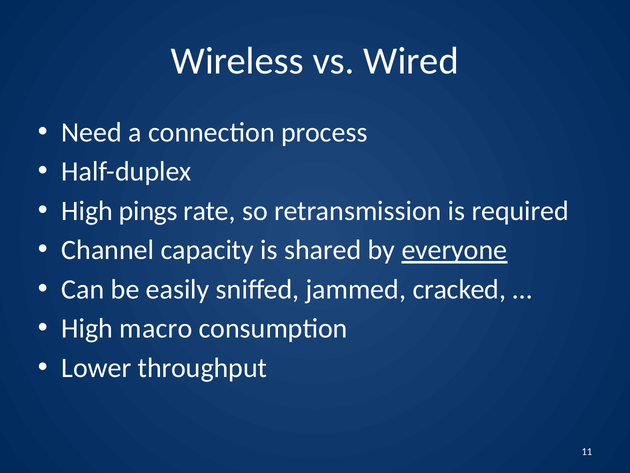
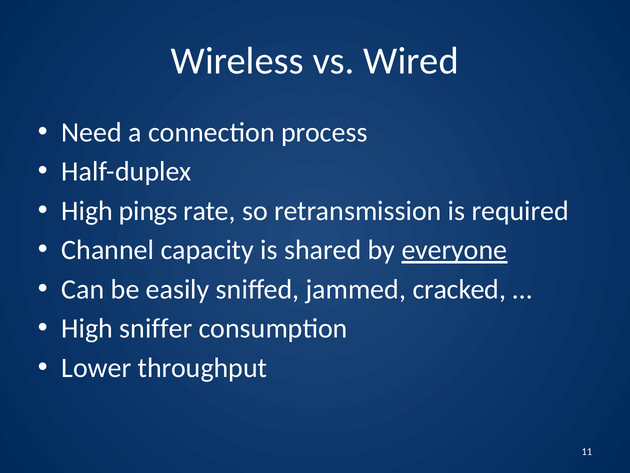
macro: macro -> sniffer (156, 328)
